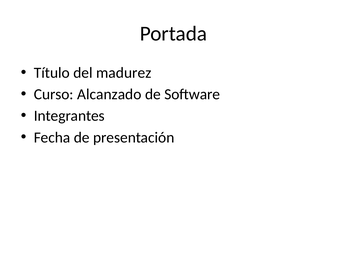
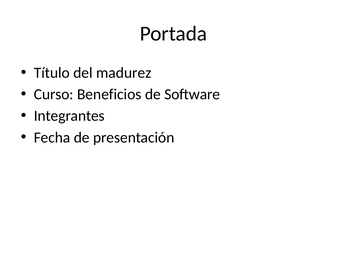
Alcanzado: Alcanzado -> Beneficios (109, 94)
